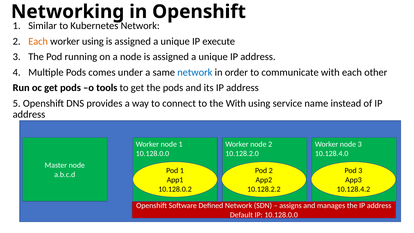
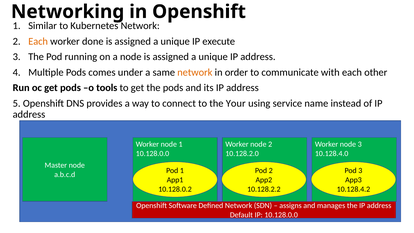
worker using: using -> done (93, 41)
network colour: blue -> orange (195, 72)
the With: With -> Your (236, 103)
